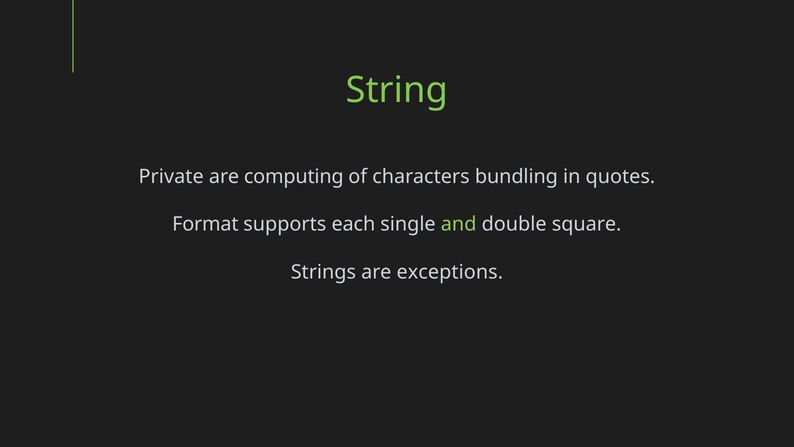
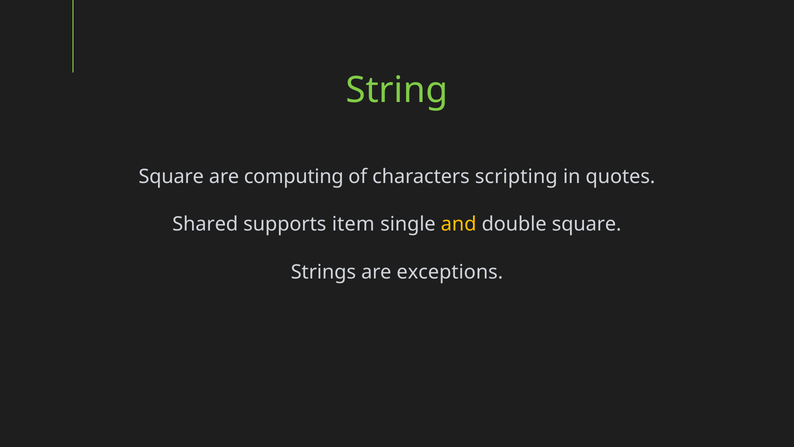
Private: Private -> Square (171, 177)
bundling: bundling -> scripting (516, 177)
Format: Format -> Shared (205, 224)
each: each -> item (353, 224)
and colour: light green -> yellow (459, 224)
